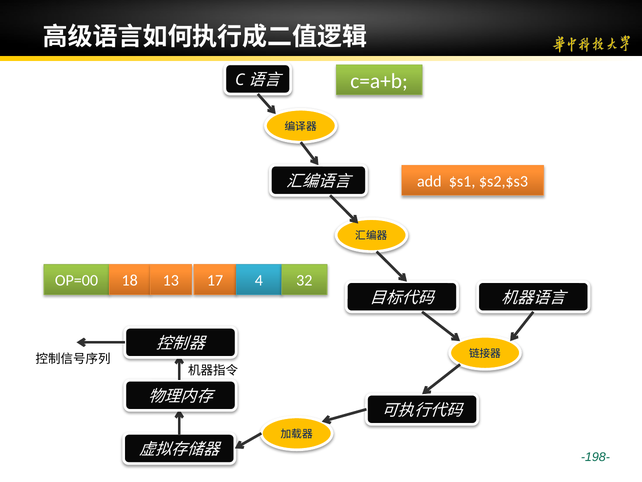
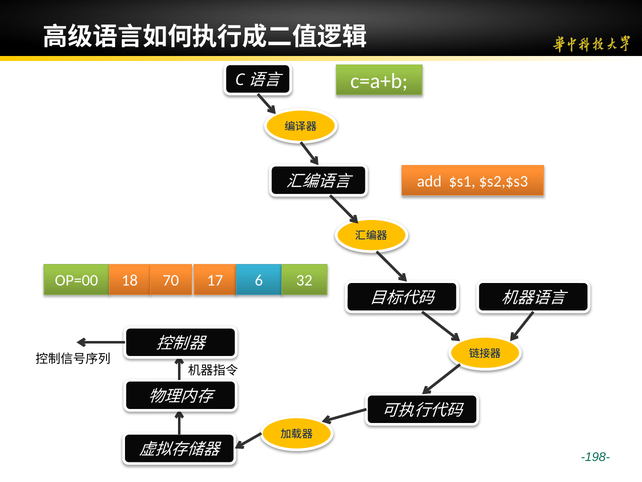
13: 13 -> 70 (171, 280)
4: 4 -> 6 (259, 280)
